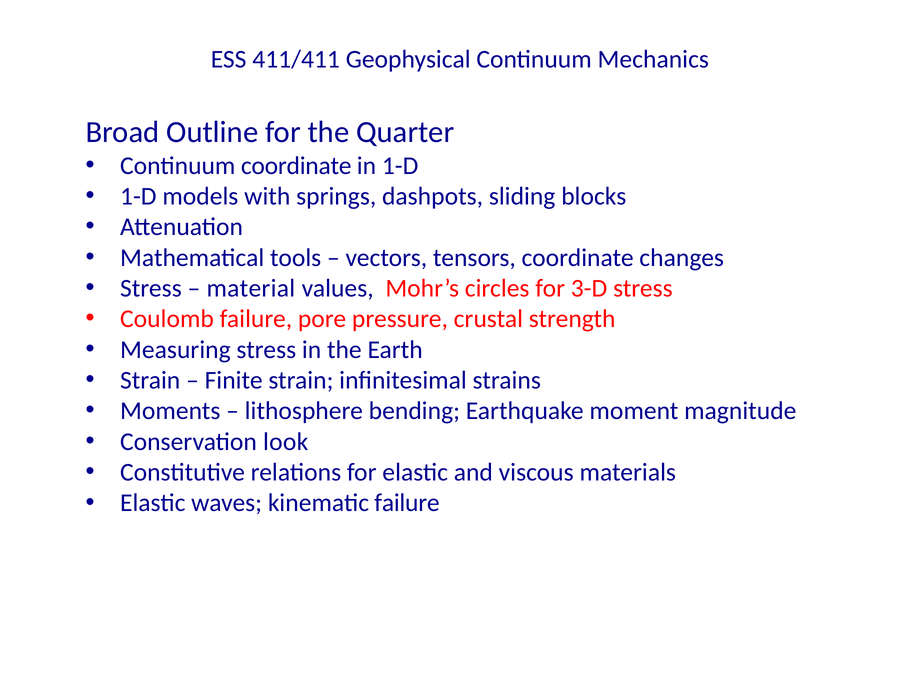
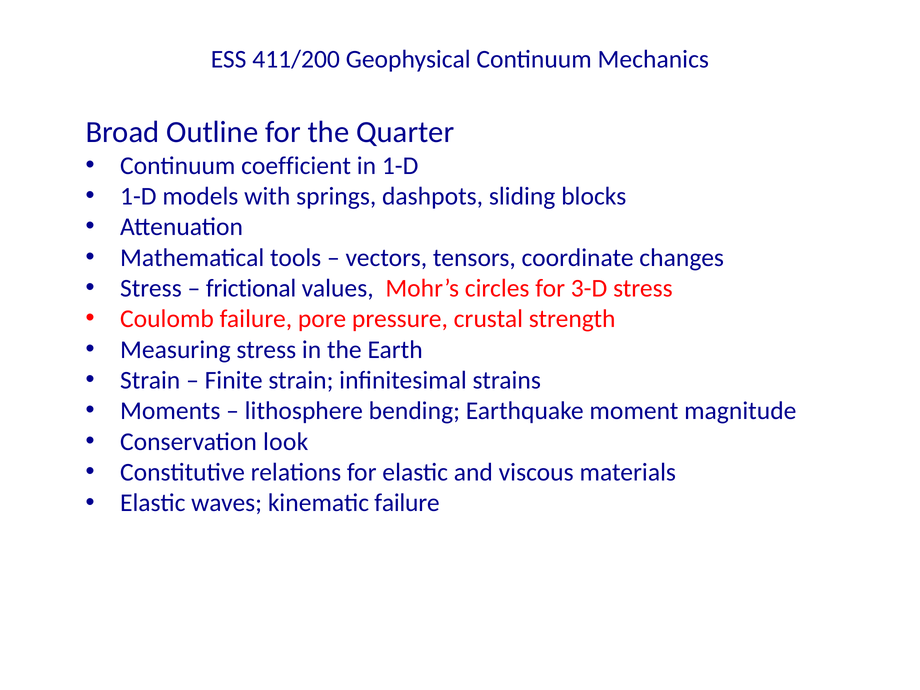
411/411: 411/411 -> 411/200 (296, 59)
Continuum coordinate: coordinate -> coefficient (296, 166)
material: material -> frictional (251, 288)
